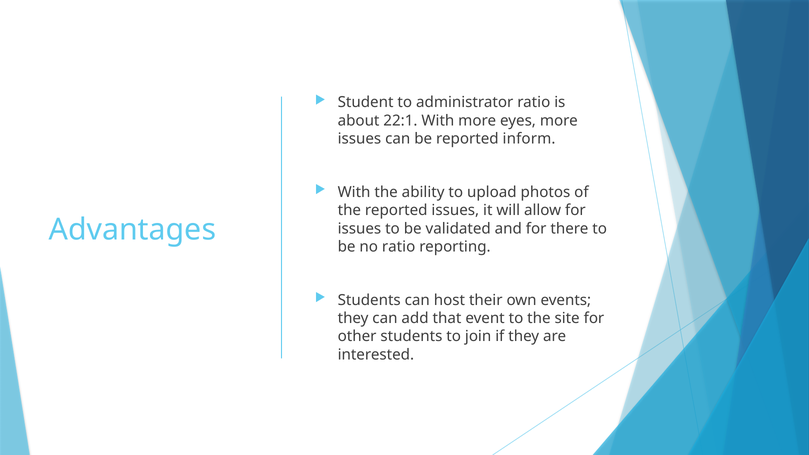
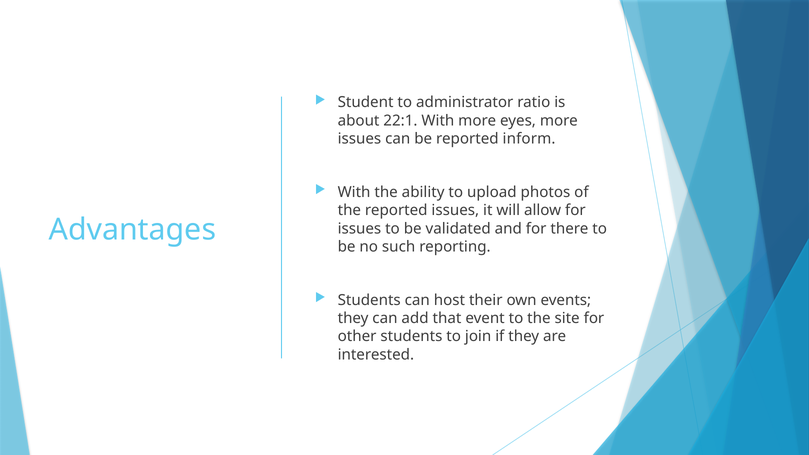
no ratio: ratio -> such (399, 247)
